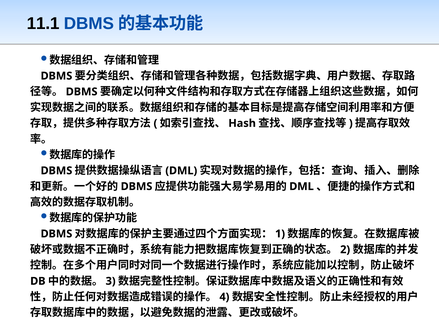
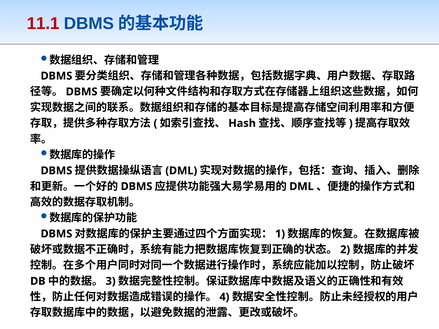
11.1 colour: black -> red (43, 24)
